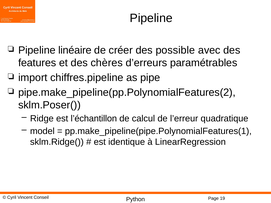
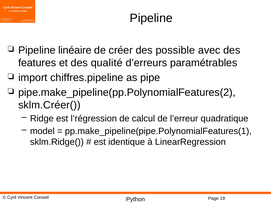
chères: chères -> qualité (107, 63)
sklm.Poser(: sklm.Poser( -> sklm.Créer( (49, 105)
l’échantillon: l’échantillon -> l’régression (94, 119)
